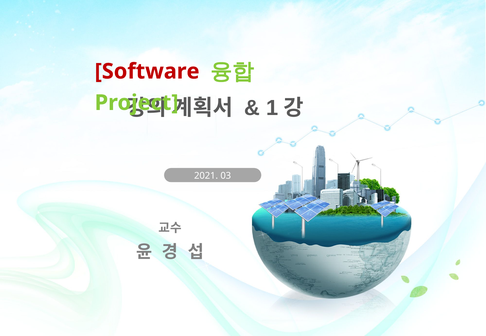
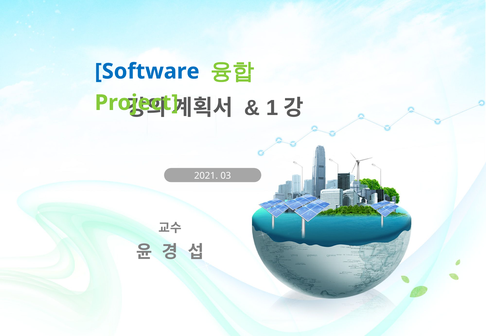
Software colour: red -> blue (147, 71)
